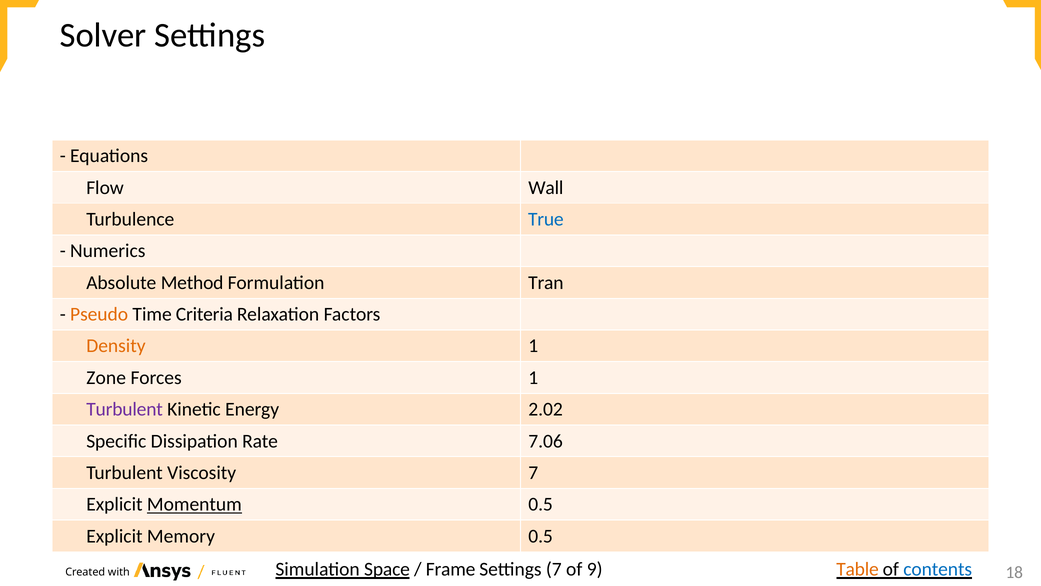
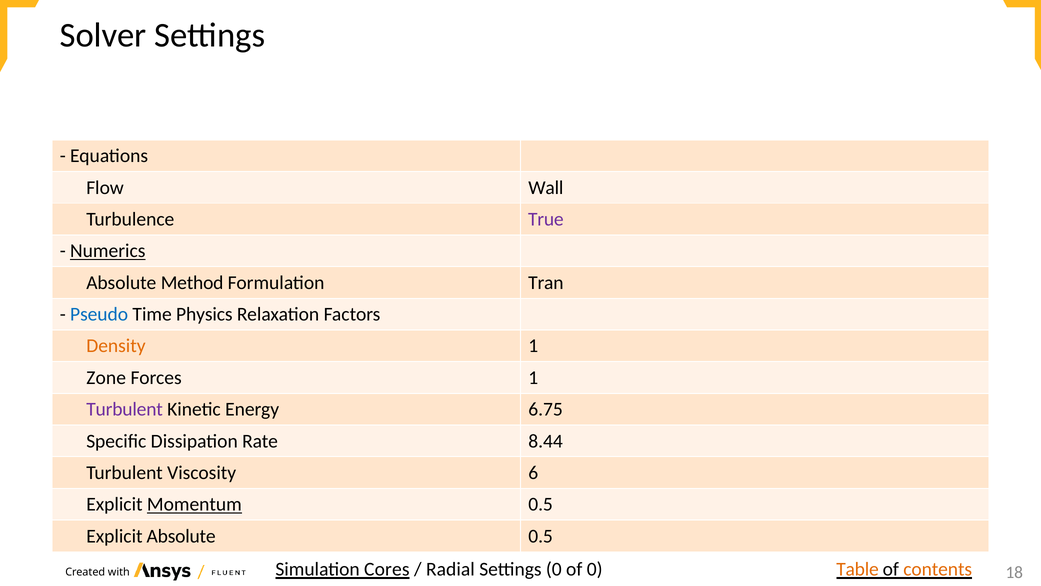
True colour: blue -> purple (546, 219)
Numerics underline: none -> present (108, 251)
Pseudo colour: orange -> blue (99, 314)
Criteria: Criteria -> Physics (204, 314)
2.02: 2.02 -> 6.75 (546, 409)
7.06: 7.06 -> 8.44 (546, 441)
Viscosity 7: 7 -> 6 (533, 472)
Explicit Memory: Memory -> Absolute (181, 536)
Space: Space -> Cores (387, 569)
Frame: Frame -> Radial (450, 569)
Settings 7: 7 -> 0 (554, 569)
of 9: 9 -> 0 (595, 569)
contents colour: blue -> orange (938, 569)
